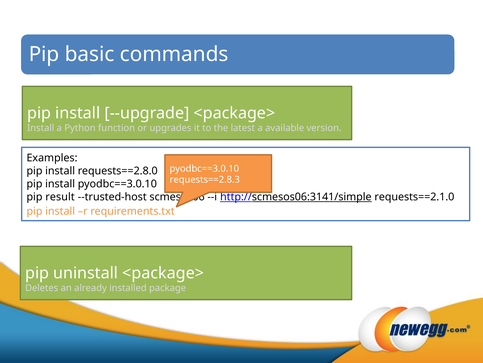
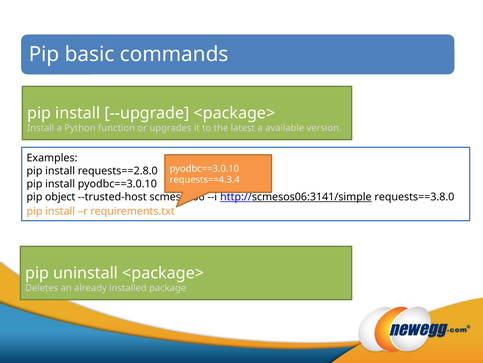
requests==2.8.3: requests==2.8.3 -> requests==4.3.4 (205, 180)
result: result -> object (60, 196)
requests==2.1.0: requests==2.1.0 -> requests==3.8.0 (414, 196)
